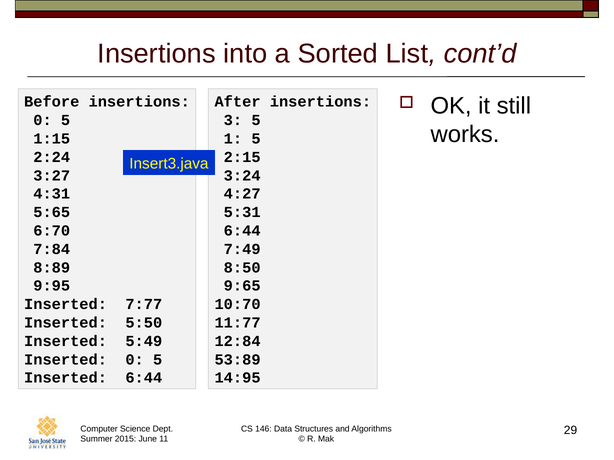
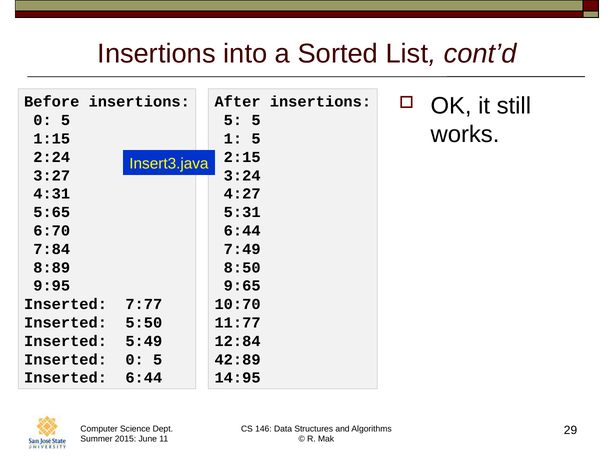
3: 3 -> 5 (233, 120)
53:89: 53:89 -> 42:89 (238, 360)
